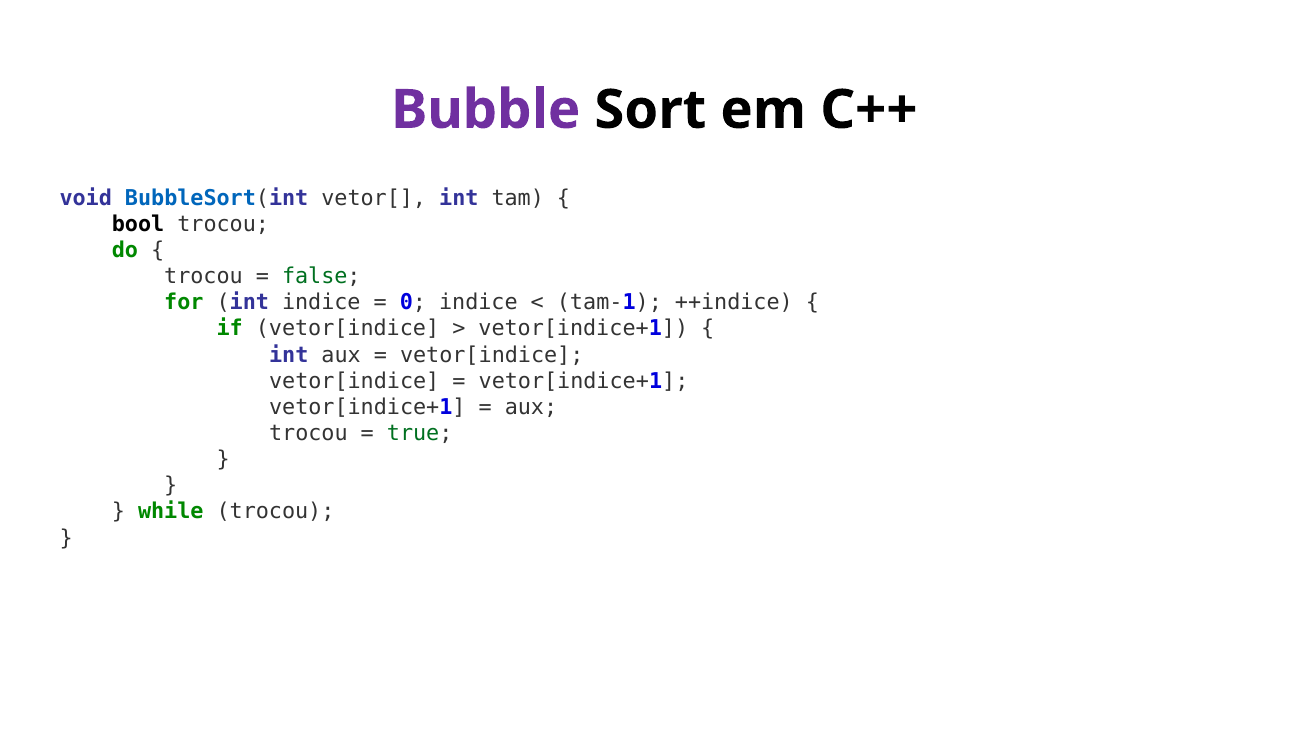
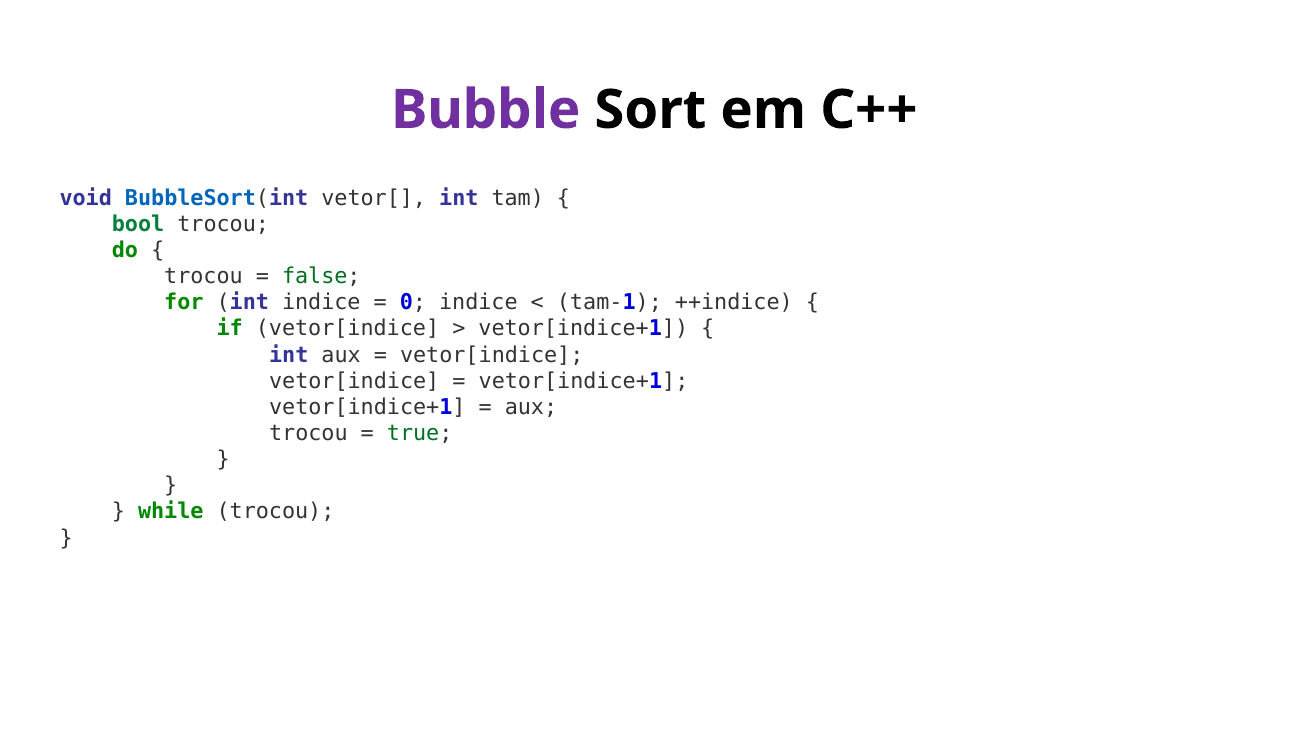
bool colour: black -> green (138, 224)
